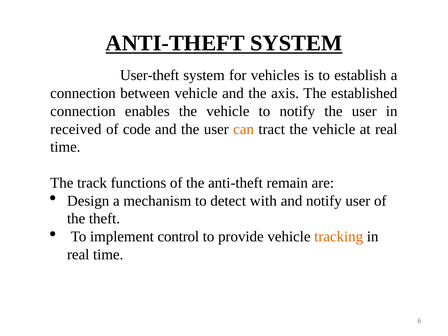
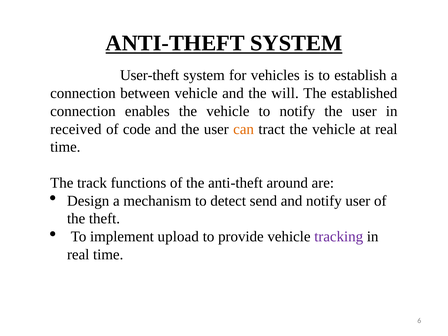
axis: axis -> will (285, 93)
remain: remain -> around (287, 183)
with: with -> send (263, 201)
control: control -> upload (178, 237)
tracking colour: orange -> purple (339, 237)
